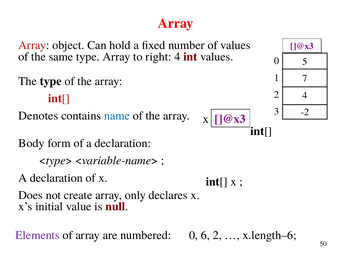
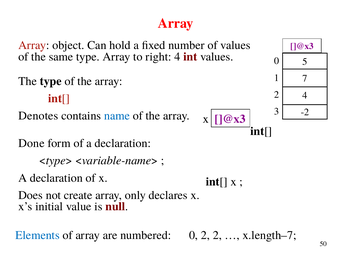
Body: Body -> Done (32, 144)
Elements colour: purple -> blue (38, 236)
0 6: 6 -> 2 (205, 236)
x.length–6: x.length–6 -> x.length–7 (269, 236)
